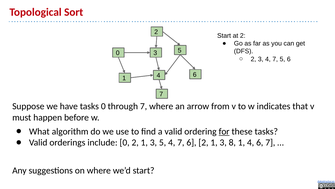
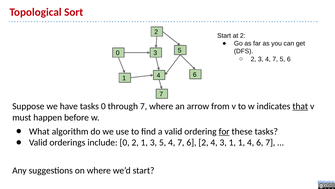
that underline: none -> present (300, 106)
6 2 1: 1 -> 4 (214, 142)
3 8: 8 -> 1 (232, 142)
